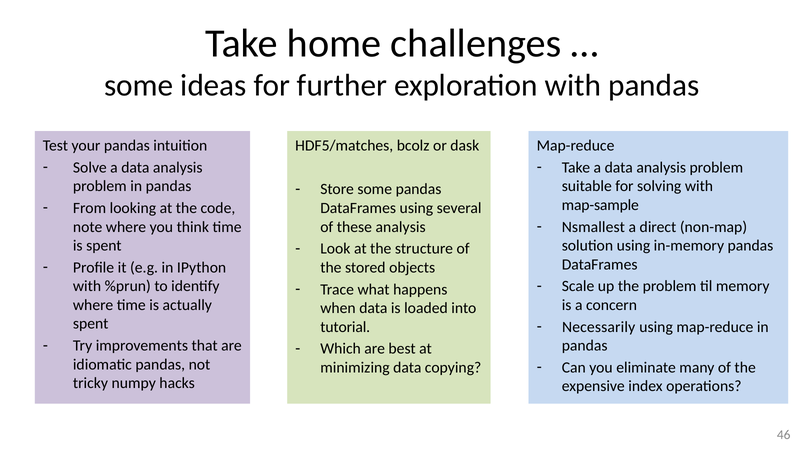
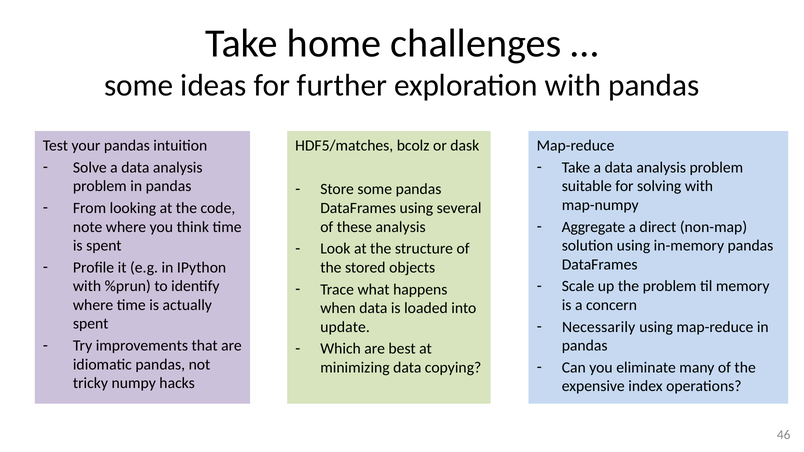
map-sample: map-sample -> map-numpy (600, 205)
Nsmallest: Nsmallest -> Aggregate (593, 227)
tutorial: tutorial -> update (345, 327)
